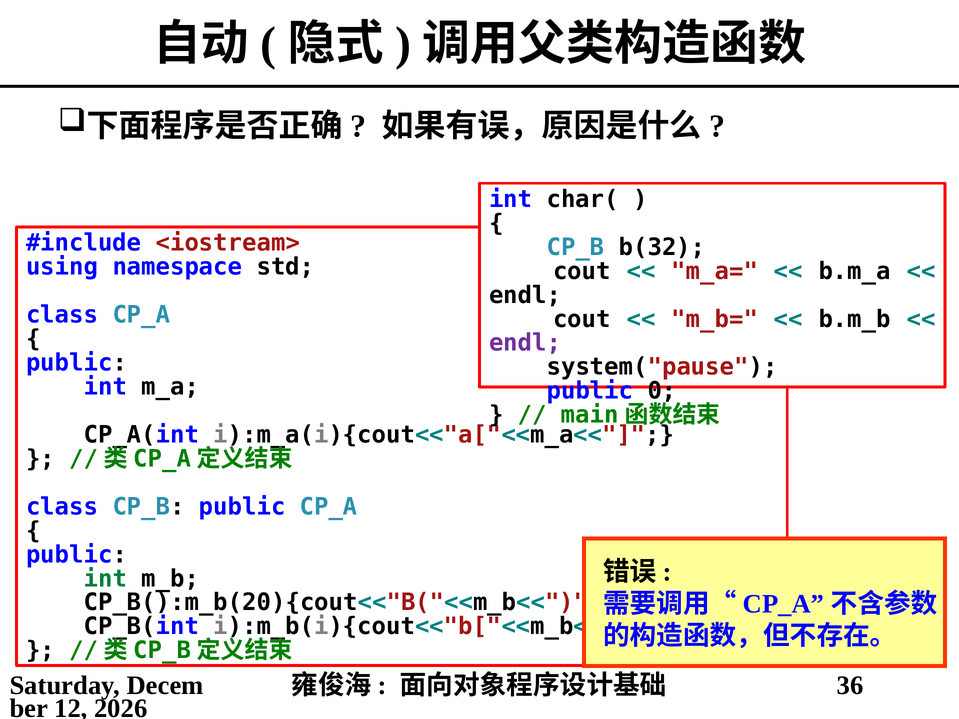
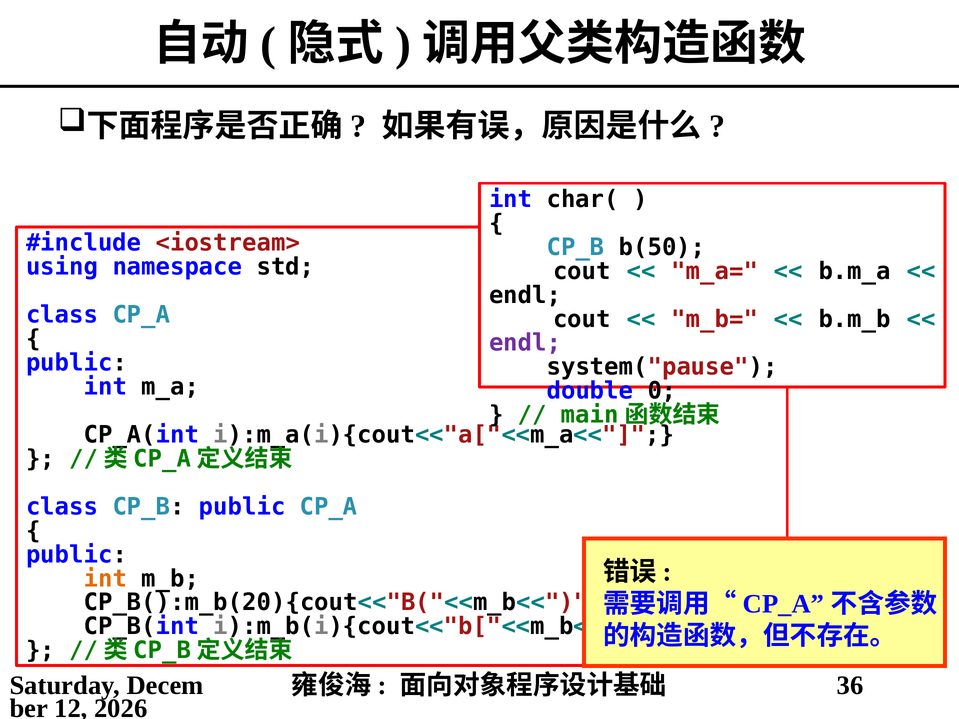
b(32: b(32 -> b(50 (662, 247)
public: public -> double (590, 391)
int colour: green -> orange (105, 579)
